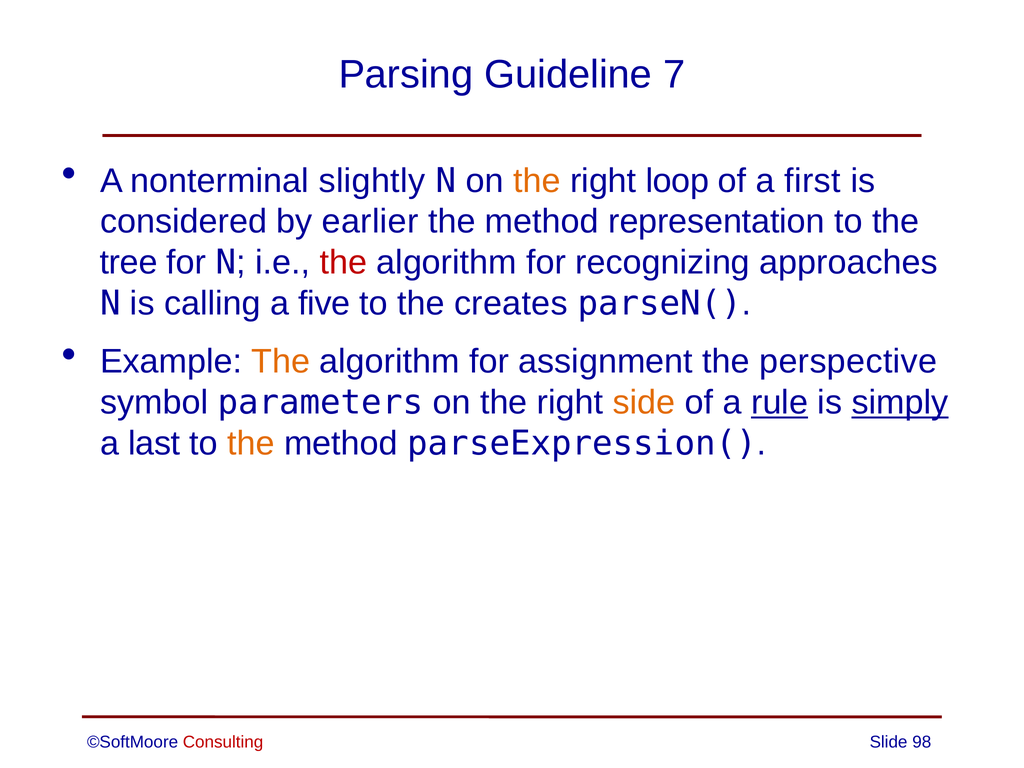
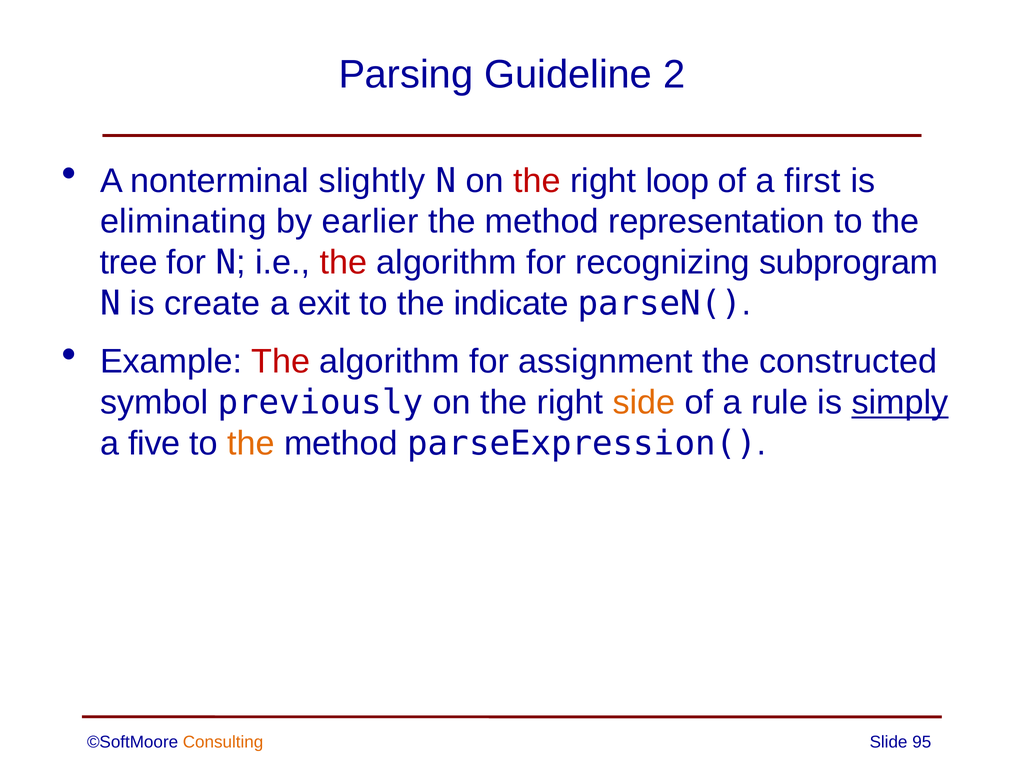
7: 7 -> 2 (674, 75)
the colour: orange -> red (537, 181)
considered: considered -> eliminating (183, 222)
approaches: approaches -> subprogram (849, 263)
calling: calling -> create (212, 304)
five: five -> exit (324, 304)
creates: creates -> indicate (511, 304)
The colour: orange -> red (281, 362)
perspective: perspective -> constructed (848, 362)
parameters: parameters -> previously (320, 403)
rule underline: present -> none (780, 403)
last: last -> five (154, 444)
Consulting colour: red -> orange (223, 742)
98: 98 -> 95 (922, 742)
